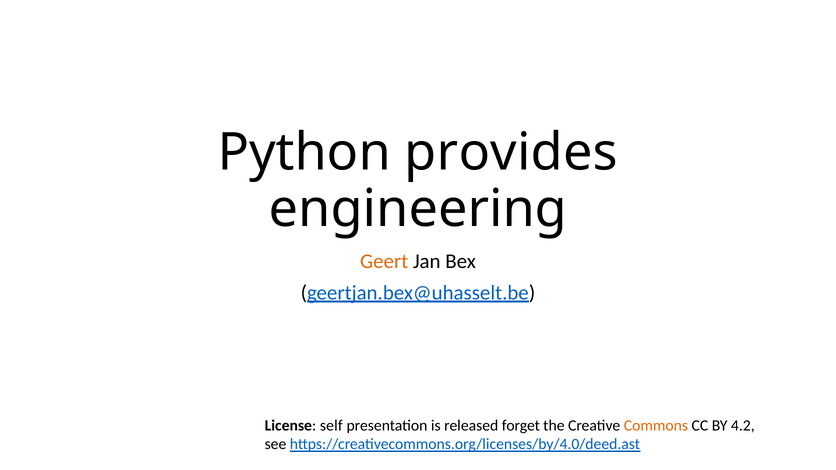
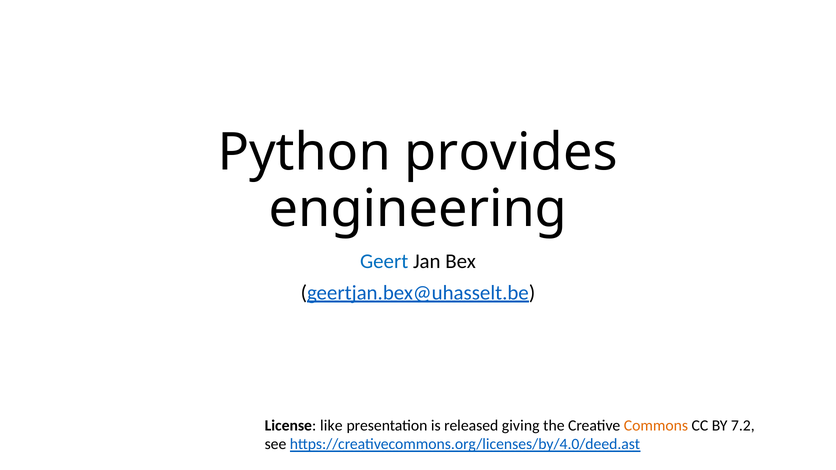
Geert colour: orange -> blue (384, 261)
self: self -> like (331, 426)
forget: forget -> giving (521, 426)
4.2: 4.2 -> 7.2 (743, 426)
